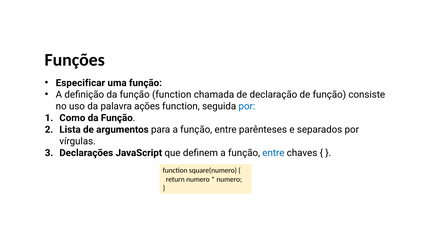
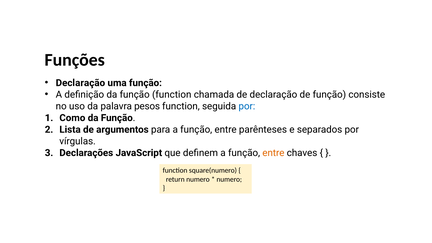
Especificar: Especificar -> Declaração (80, 83)
ações: ações -> pesos (147, 106)
entre colour: blue -> orange (273, 153)
